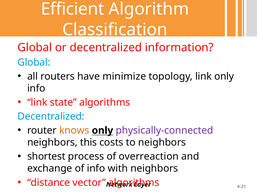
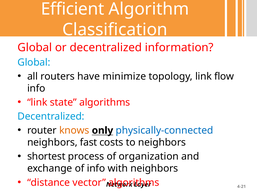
link only: only -> flow (224, 76)
physically-connected colour: purple -> blue (165, 130)
this: this -> fast (89, 142)
overreaction: overreaction -> organization (149, 156)
